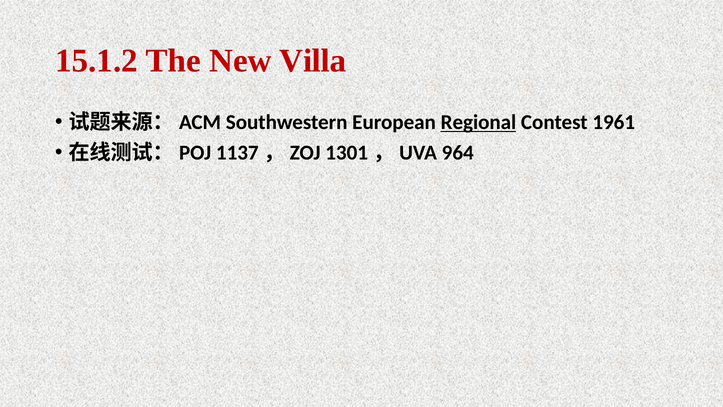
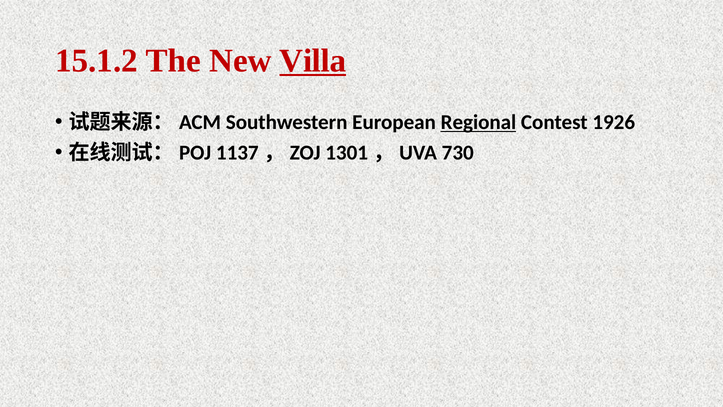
Villa underline: none -> present (313, 61)
1961: 1961 -> 1926 (614, 122)
964: 964 -> 730 (458, 153)
